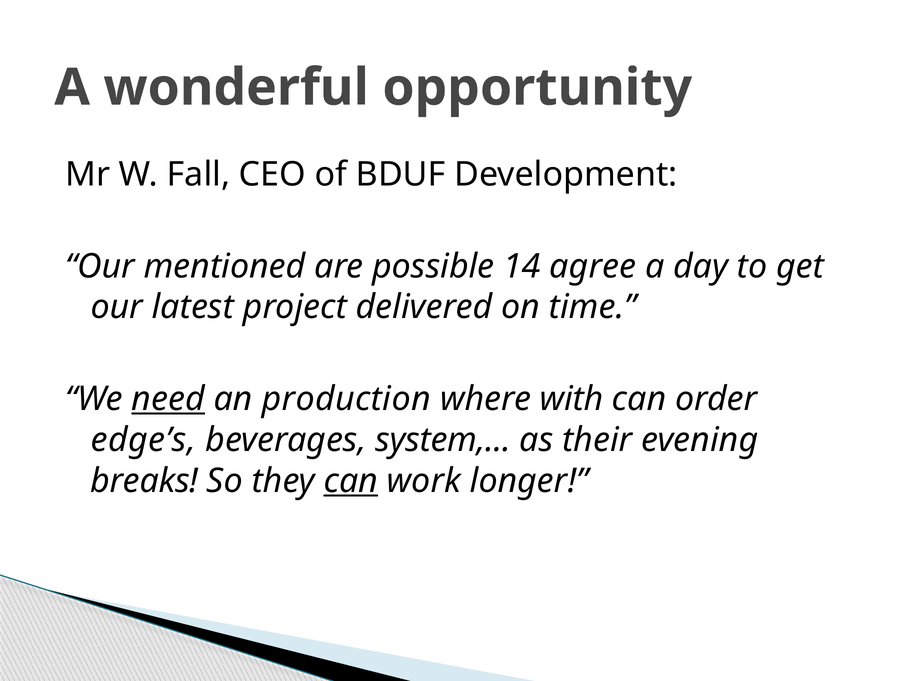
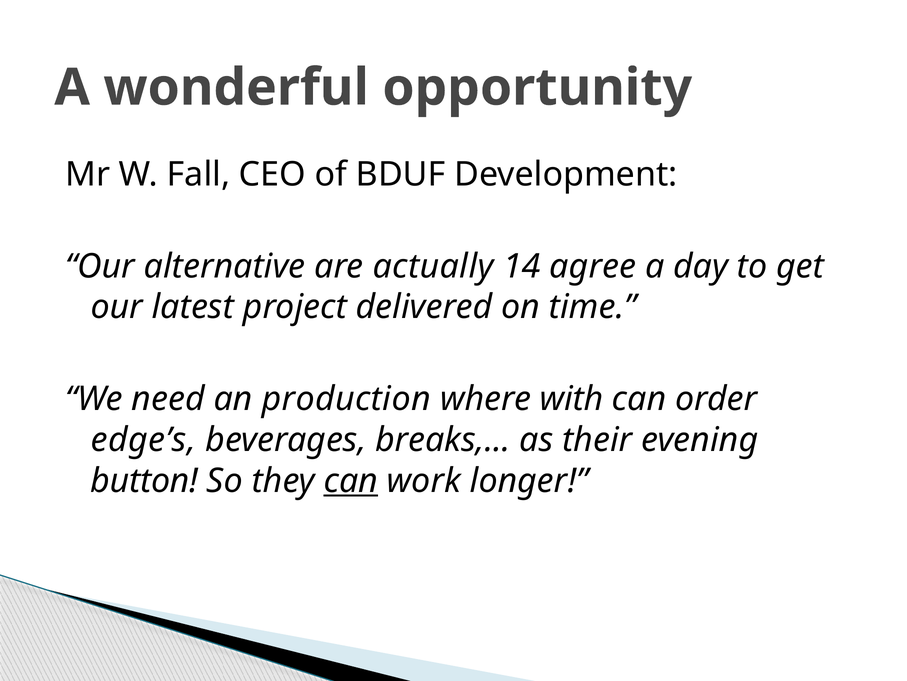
mentioned: mentioned -> alternative (225, 266)
possible: possible -> actually (433, 266)
need underline: present -> none (168, 399)
system: system -> breaks (443, 439)
breaks: breaks -> button (144, 480)
